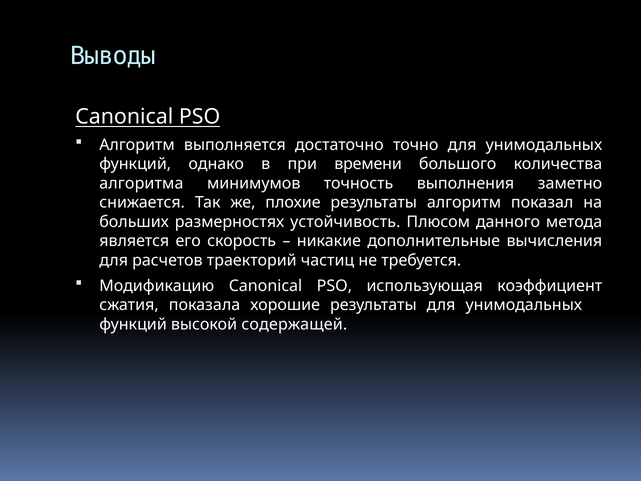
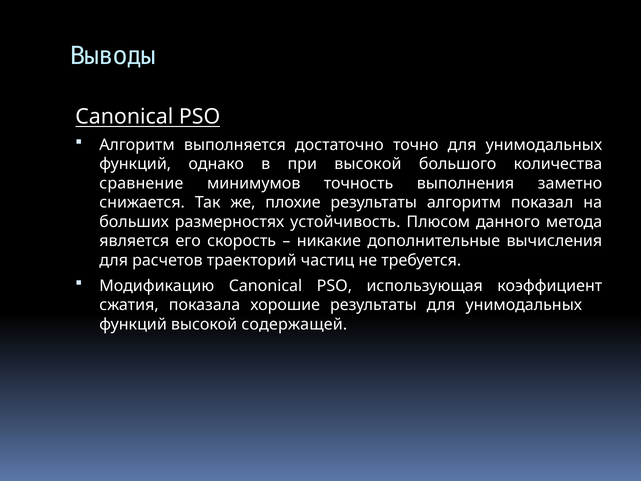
при времени: времени -> высокой (368, 164)
алгоритма: алгоритма -> сравнение (141, 183)
